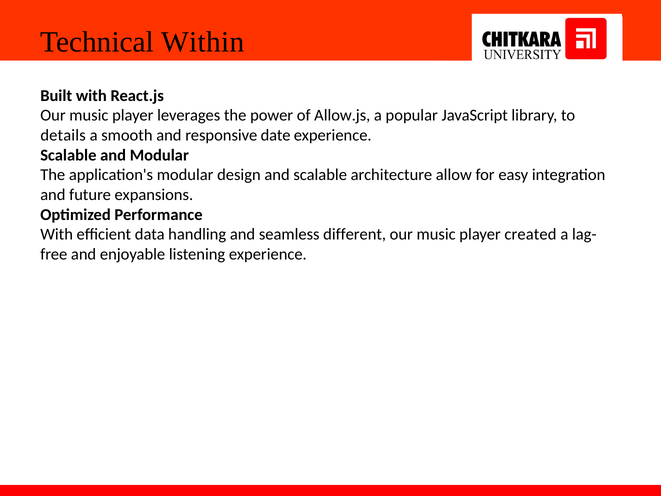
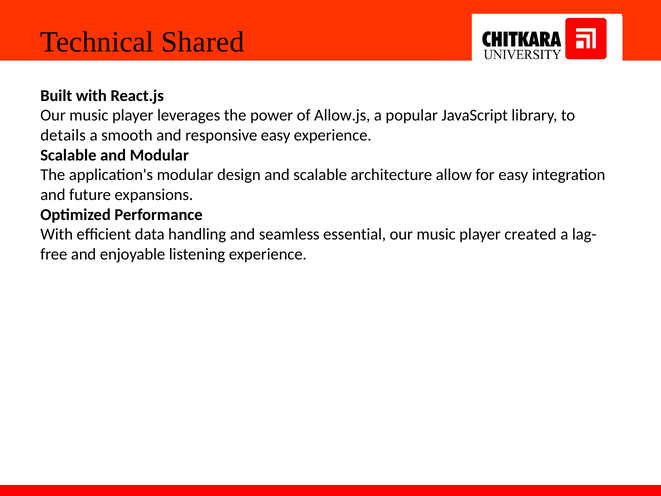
Within: Within -> Shared (203, 42)
responsive date: date -> easy (276, 135)
different: different -> essential (355, 234)
